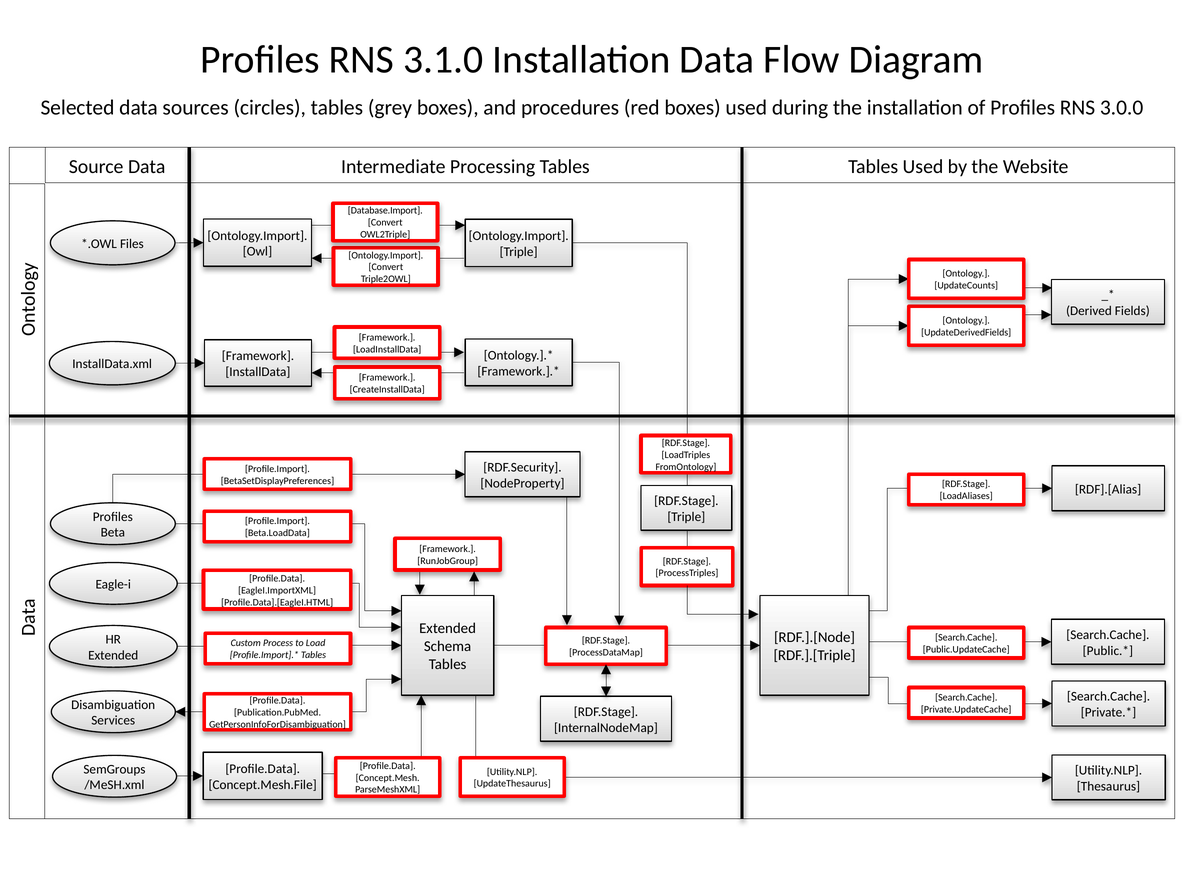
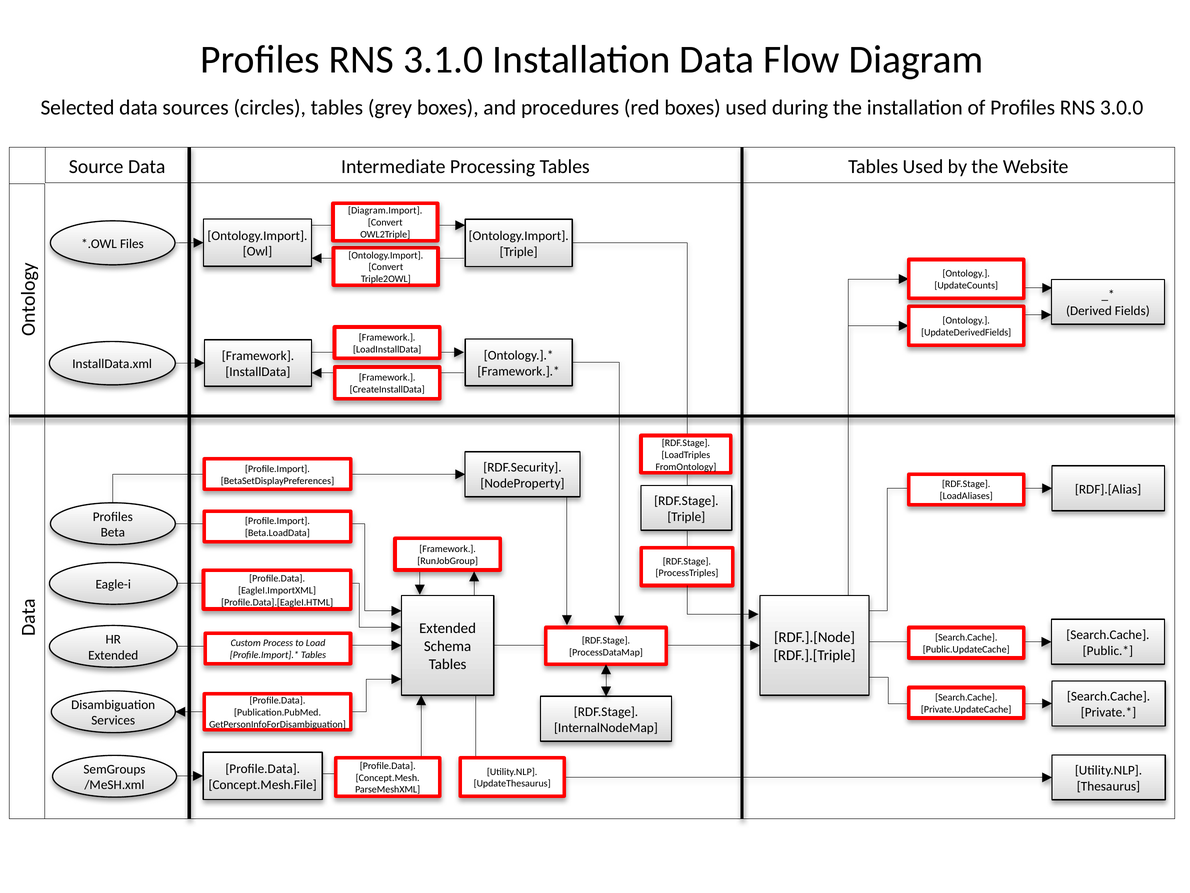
Database.Import: Database.Import -> Diagram.Import (385, 211)
